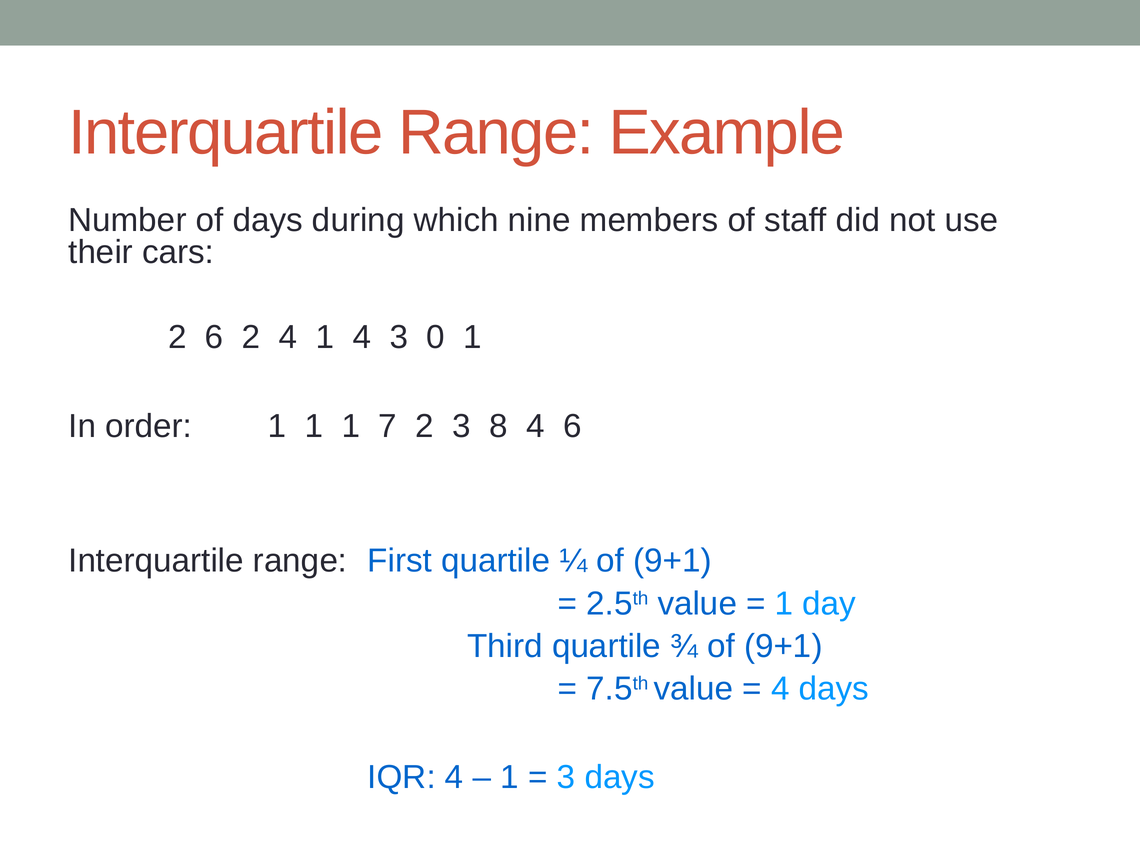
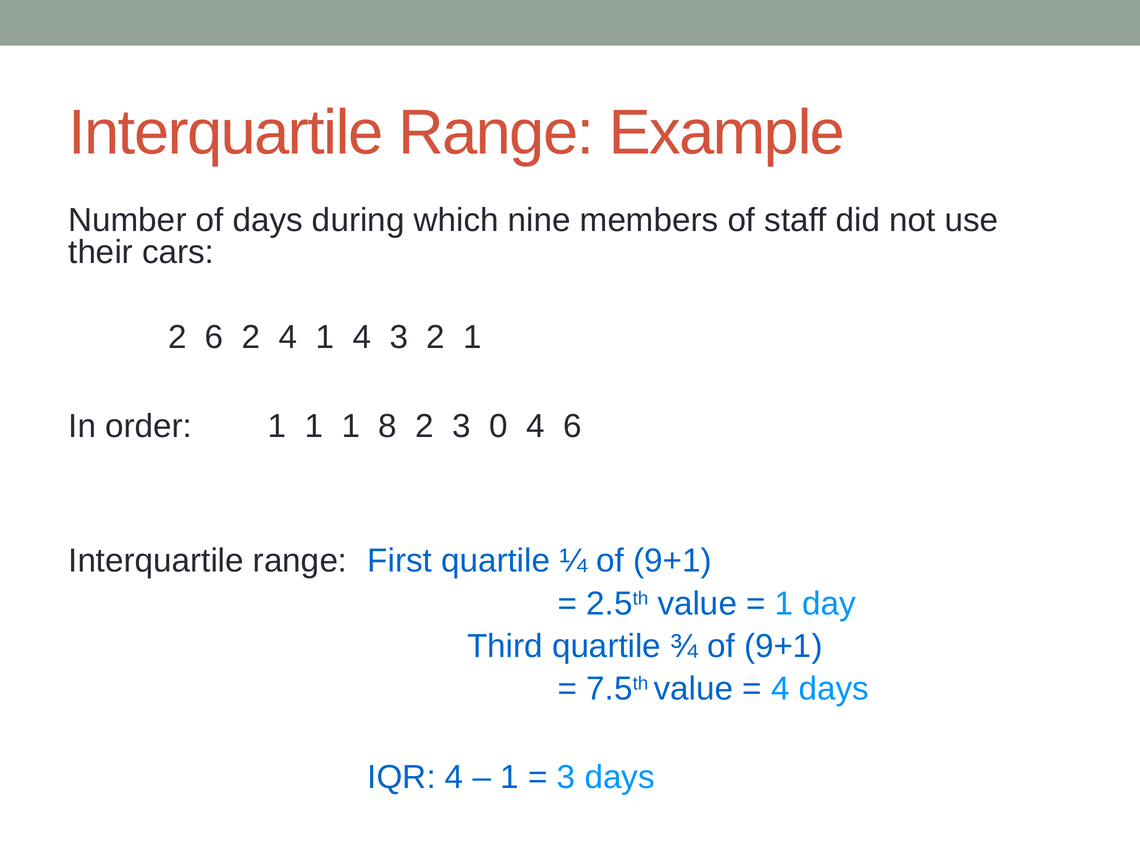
3 0: 0 -> 2 (436, 337)
7: 7 -> 8 (388, 426)
8: 8 -> 0 (498, 426)
